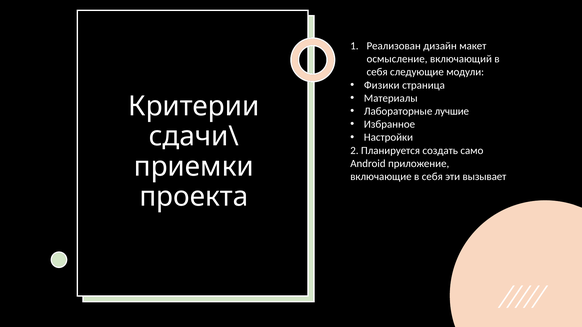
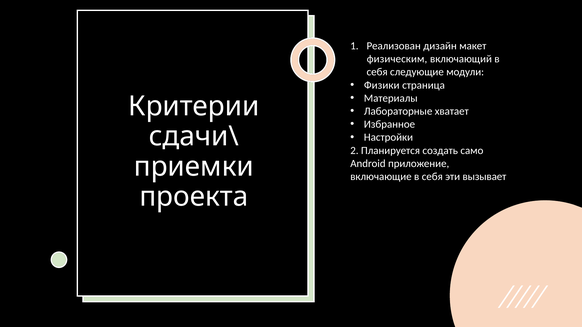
осмысление: осмысление -> физическим (397, 59)
лучшие: лучшие -> хватает (452, 111)
